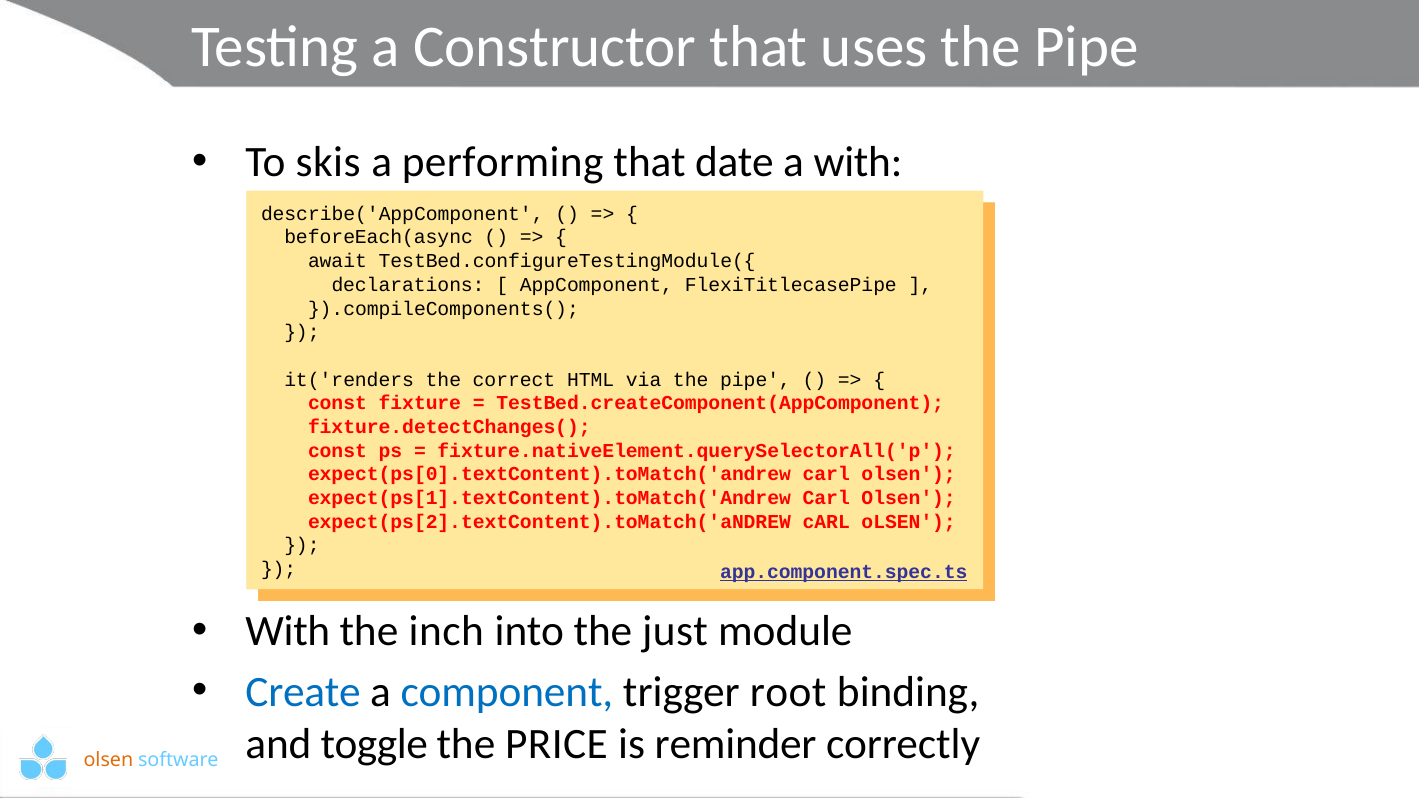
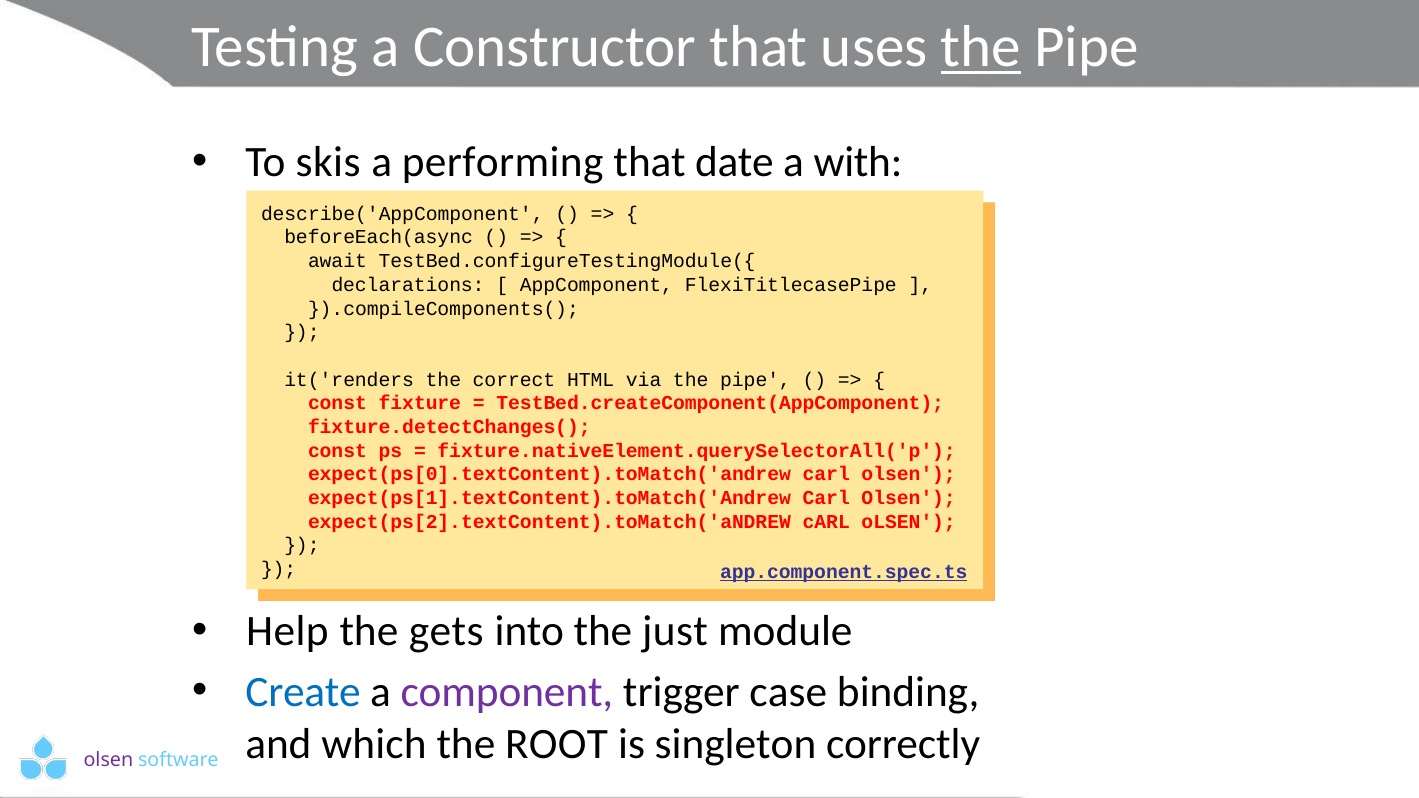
the underline: none -> present (981, 47)
With: With -> Help (287, 632)
inch: inch -> gets (446, 632)
component colour: blue -> purple (507, 692)
root: root -> case (788, 692)
toggle: toggle -> which (374, 744)
PRICE: PRICE -> ROOT (557, 744)
reminder: reminder -> singleton (736, 744)
olsen colour: orange -> purple (108, 760)
